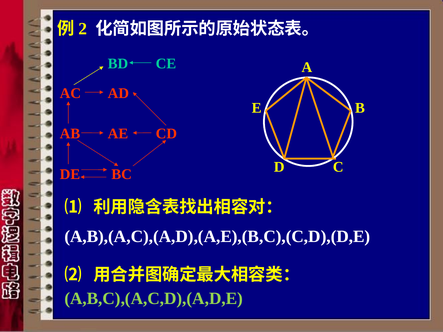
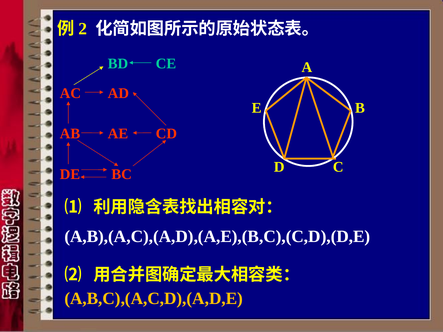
A,B,C),(A,C,D),(A,D,E colour: light green -> yellow (154, 299)
